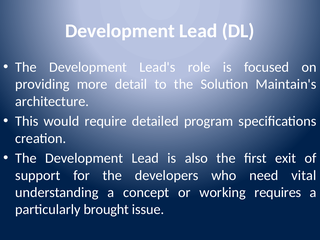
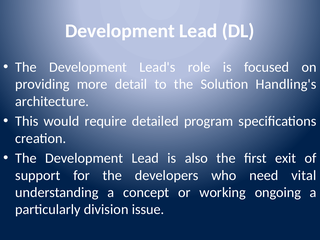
Maintain's: Maintain's -> Handling's (286, 84)
requires: requires -> ongoing (278, 192)
brought: brought -> division (106, 210)
